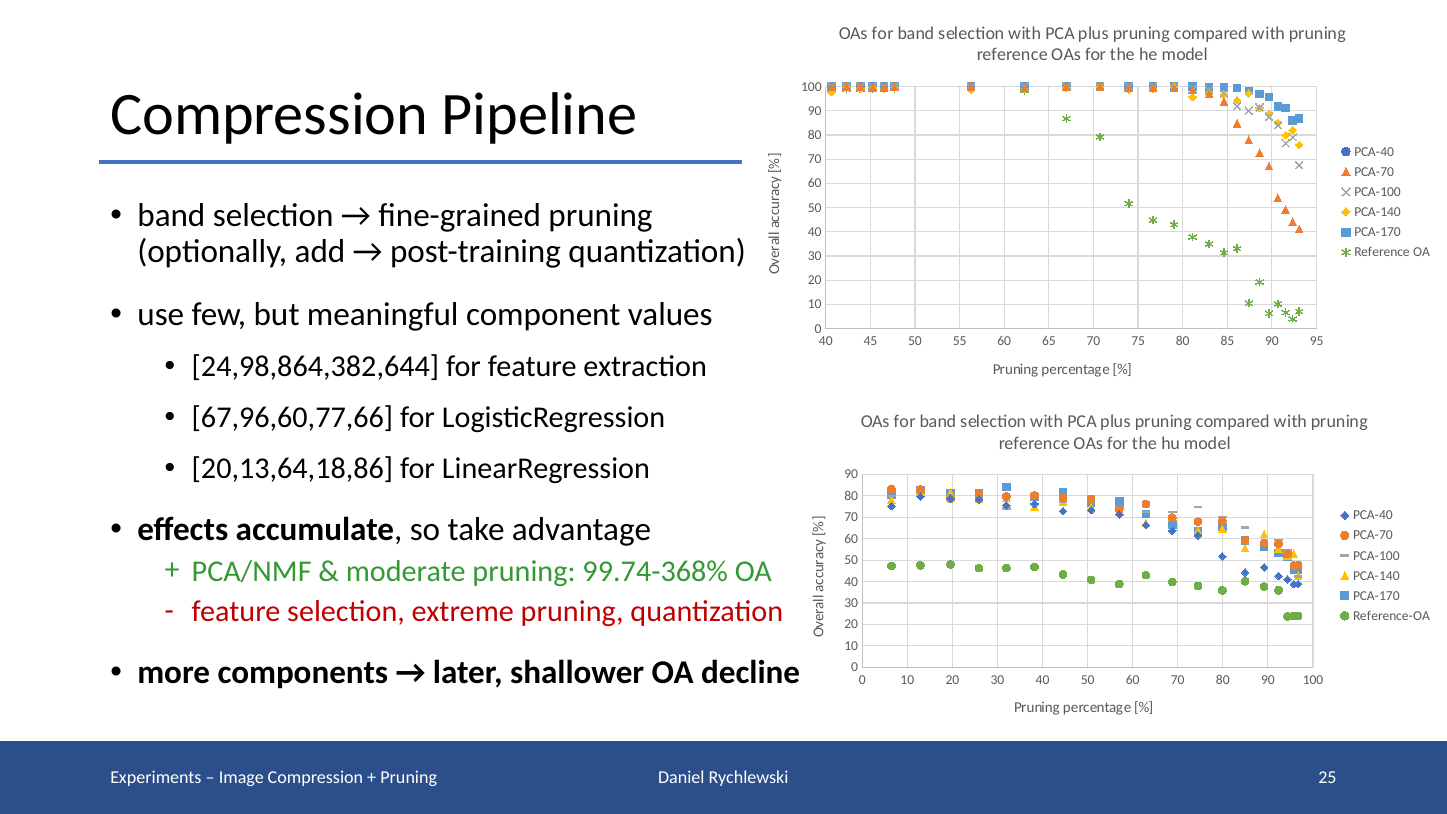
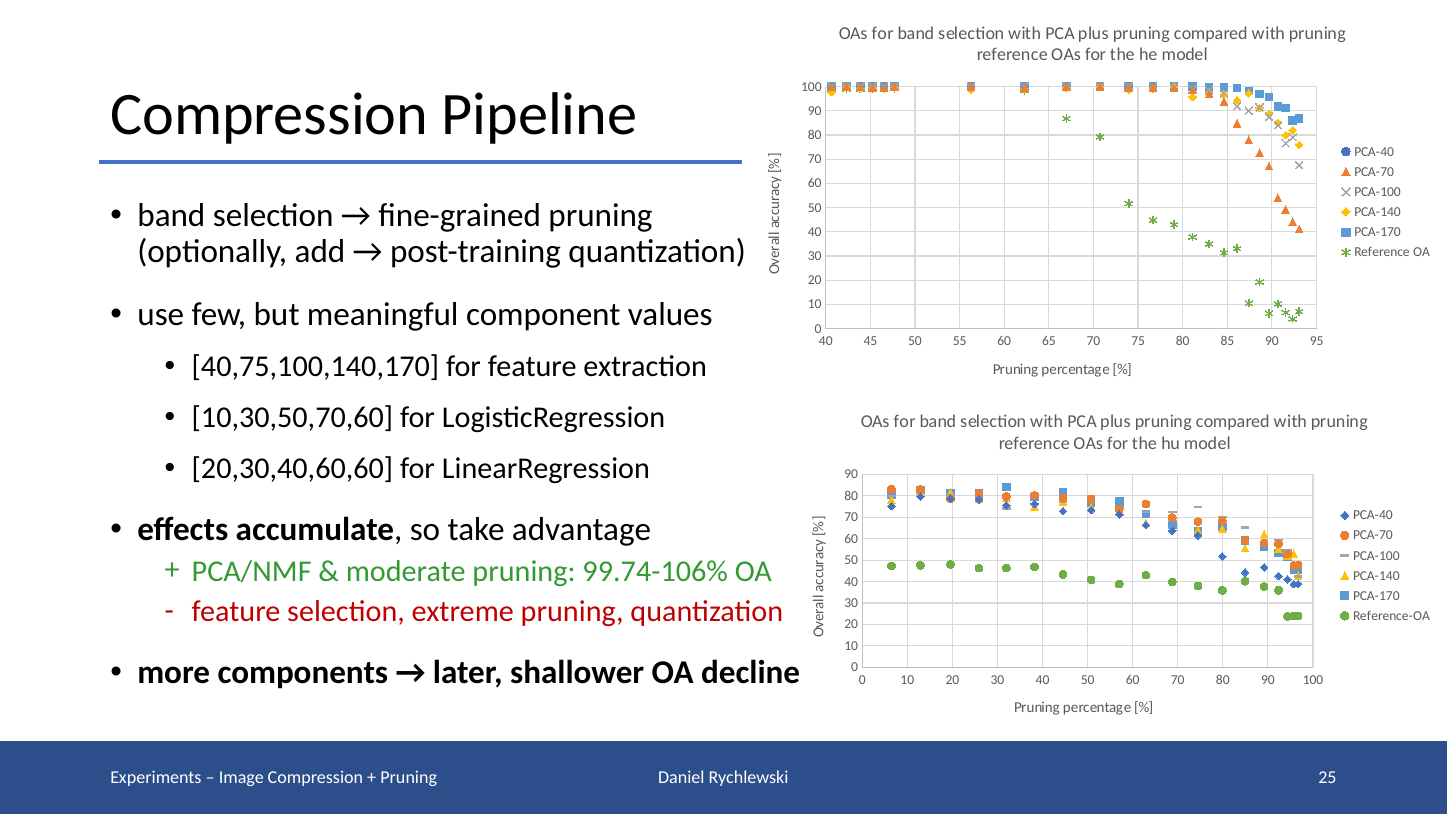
24,98,864,382,644: 24,98,864,382,644 -> 40,75,100,140,170 (315, 367)
67,96,60,77,66: 67,96,60,77,66 -> 10,30,50,70,60 (292, 418)
20,13,64,18,86: 20,13,64,18,86 -> 20,30,40,60,60 (292, 468)
99.74-368%: 99.74-368% -> 99.74-106% (655, 571)
